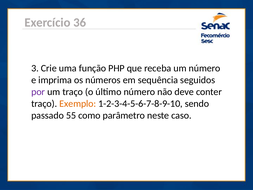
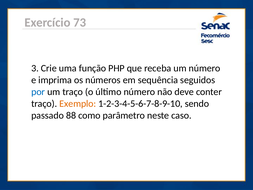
36: 36 -> 73 (80, 23)
por colour: purple -> blue (38, 92)
55: 55 -> 88 (71, 115)
